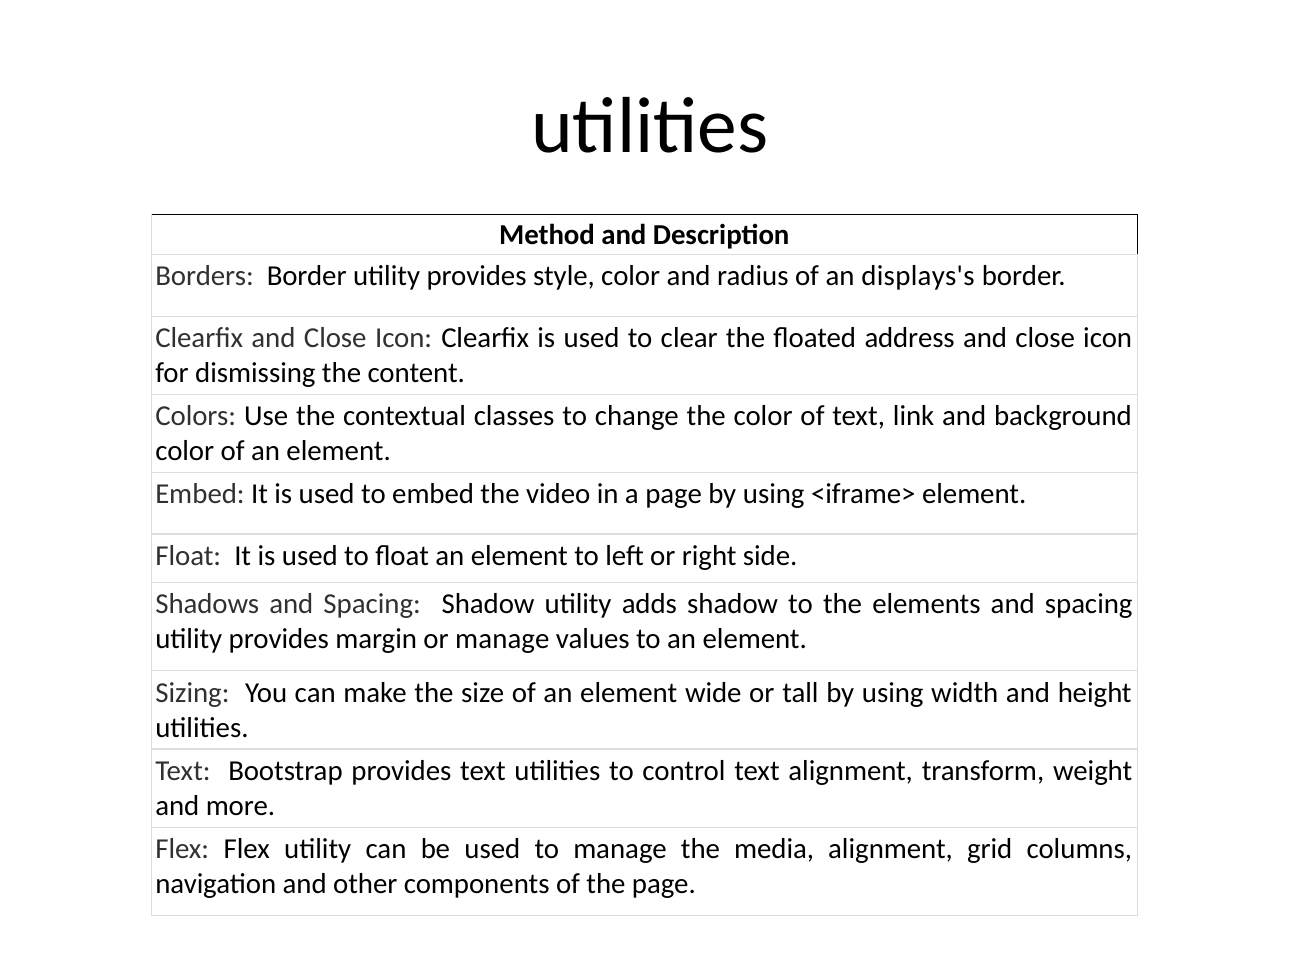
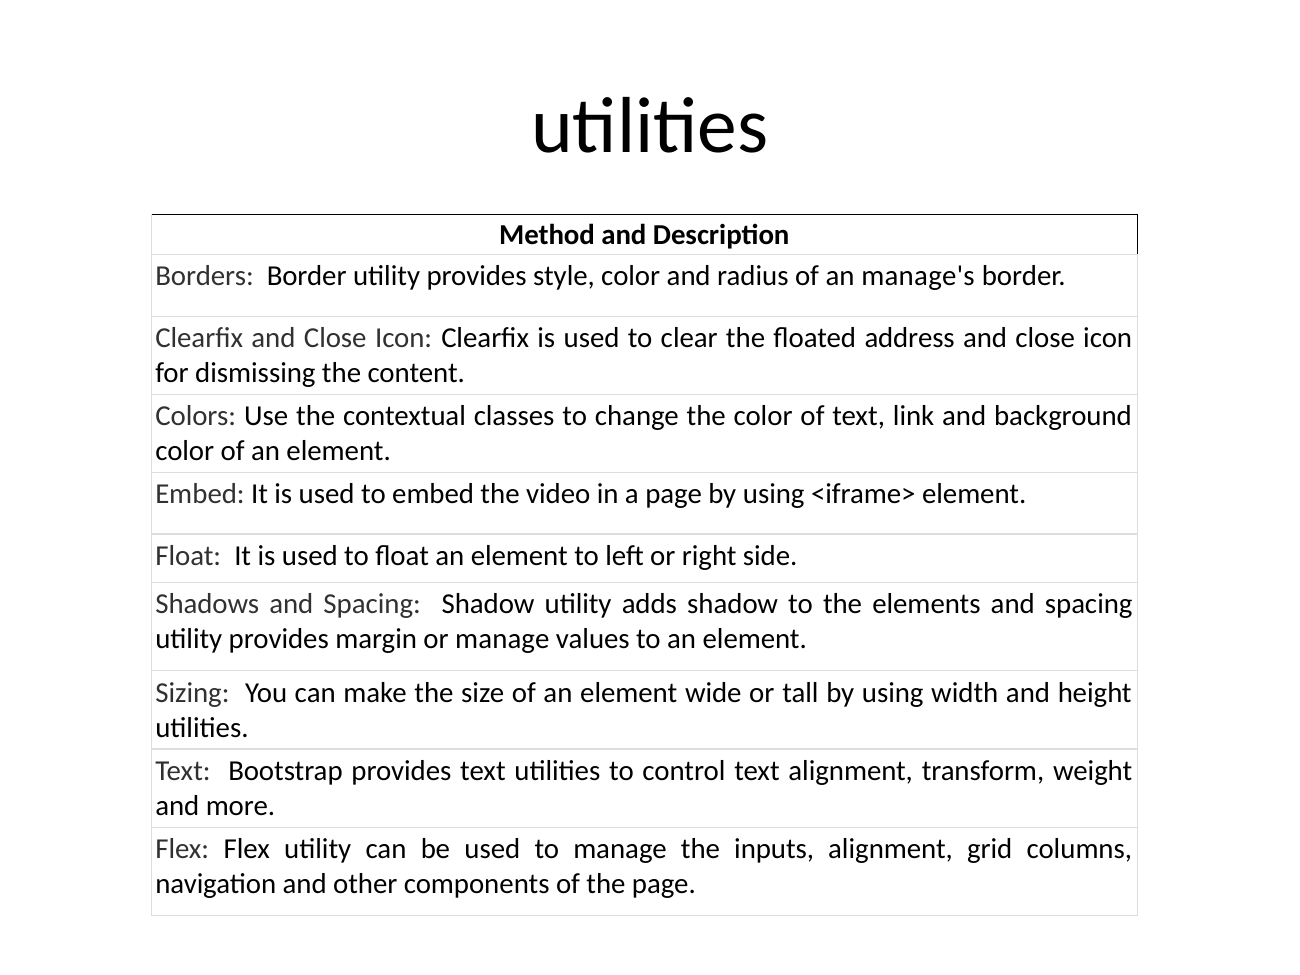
displays's: displays's -> manage's (918, 276)
media: media -> inputs (774, 849)
